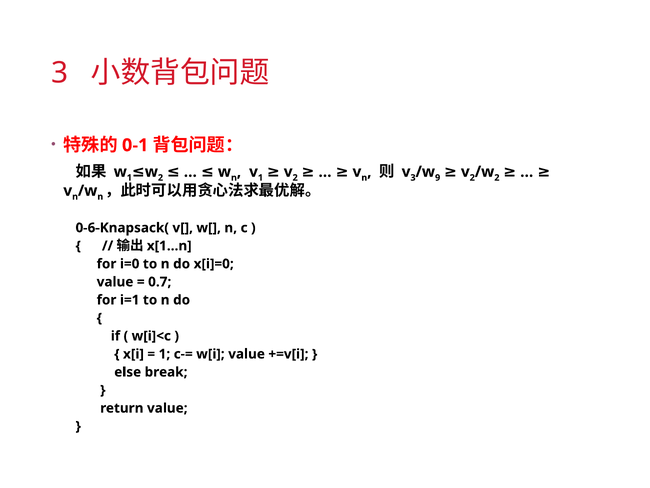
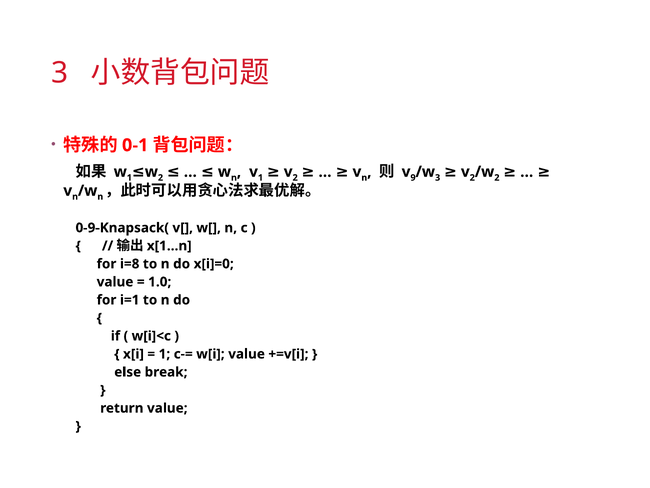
3: 3 -> 9 (413, 178)
9: 9 -> 3 (438, 178)
0-6-Knapsack(: 0-6-Knapsack( -> 0-9-Knapsack( (122, 228)
i=0: i=0 -> i=8 (130, 264)
0.7: 0.7 -> 1.0 (160, 282)
